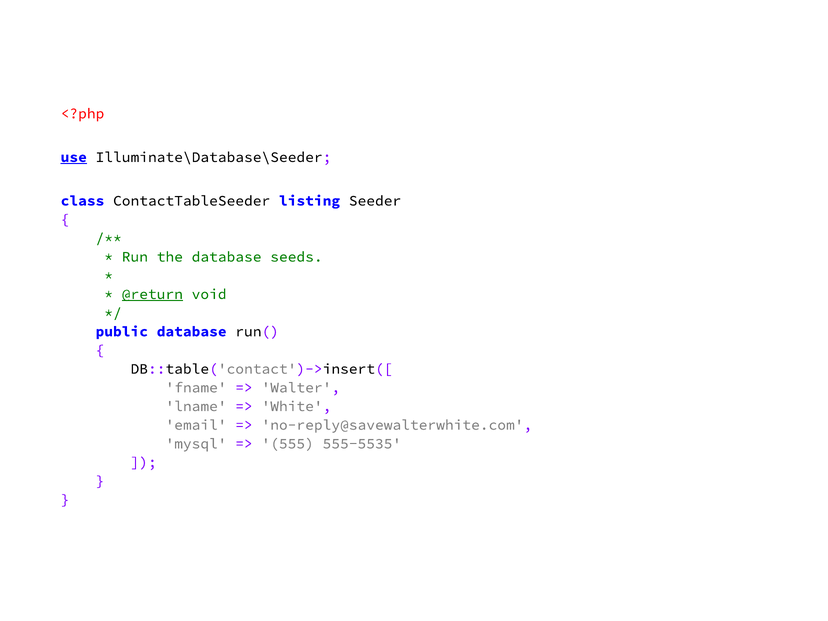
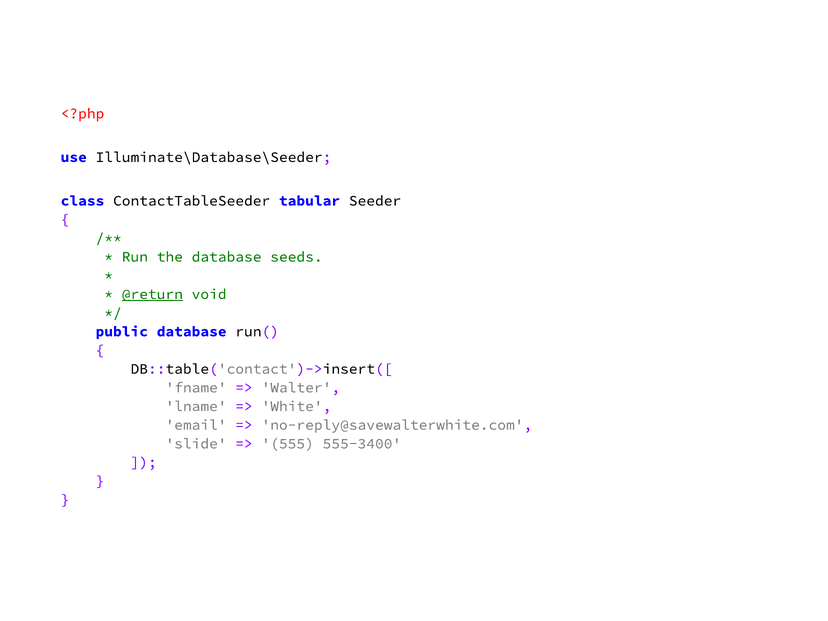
use underline: present -> none (74, 157)
listing: listing -> tabular (310, 201)
mysql: mysql -> slide (196, 444)
555-5535: 555-5535 -> 555-3400 (362, 444)
